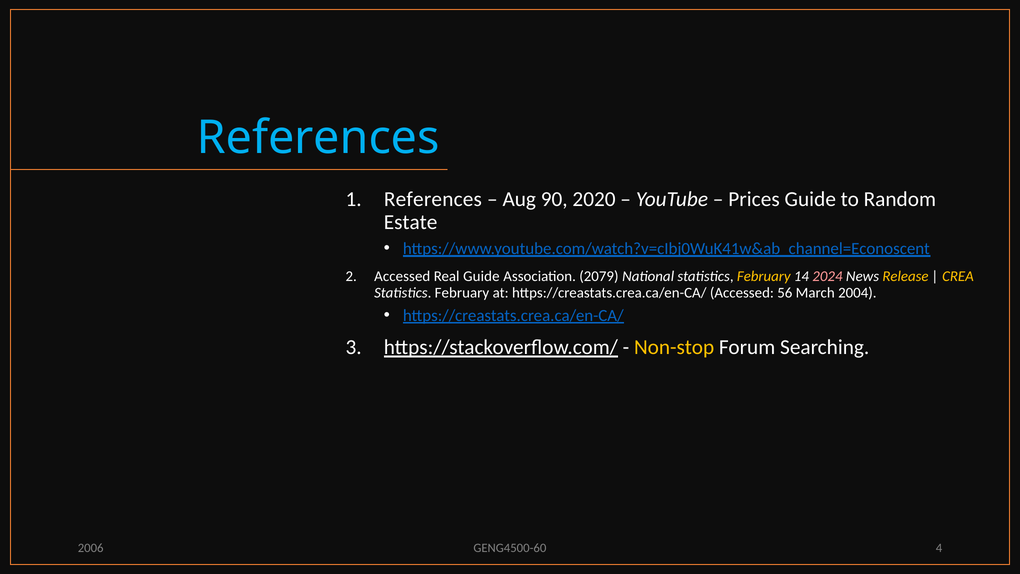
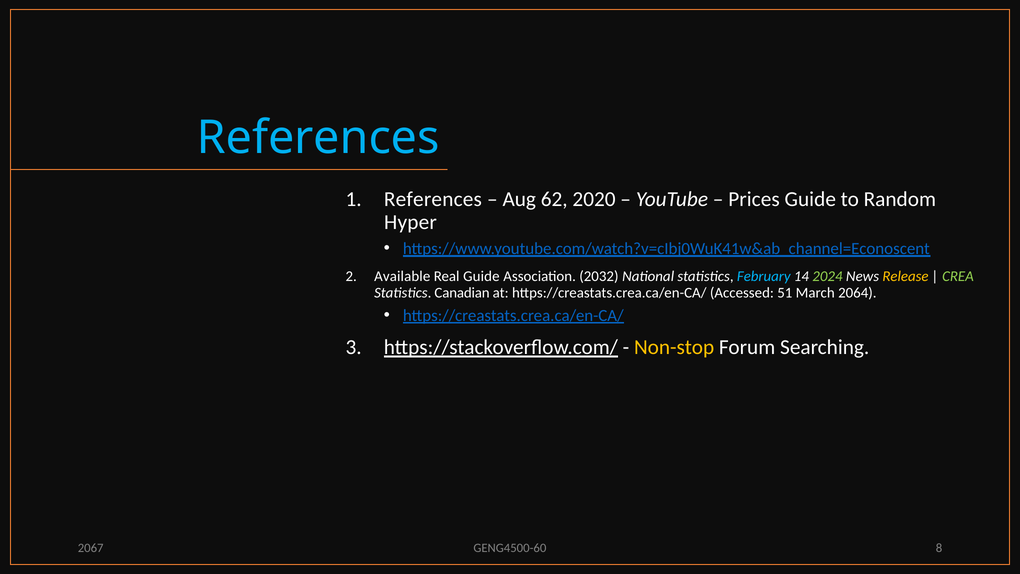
90: 90 -> 62 (554, 199)
Estate: Estate -> Hyper (410, 222)
Accessed: Accessed -> Available (402, 276)
2079: 2079 -> 2032 (599, 276)
February colour: yellow -> light blue (764, 276)
2024 colour: pink -> light green (827, 276)
CREA colour: yellow -> light green (958, 276)
February: February -> Canadian (462, 293)
56: 56 -> 51 (785, 293)
2004: 2004 -> 2064 (857, 293)
2006: 2006 -> 2067 (91, 548)
4: 4 -> 8 (939, 548)
